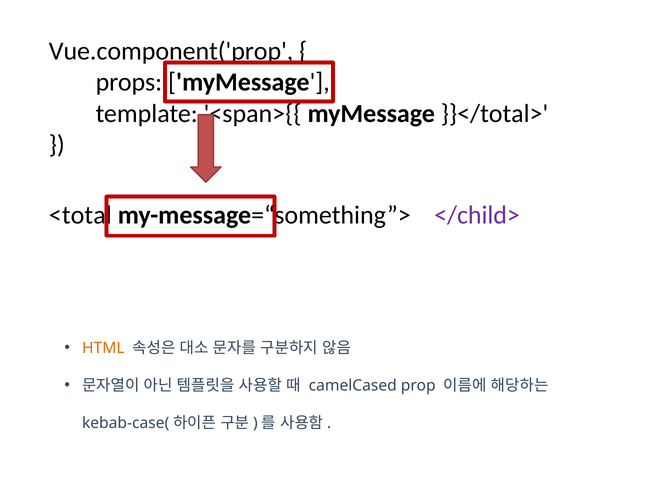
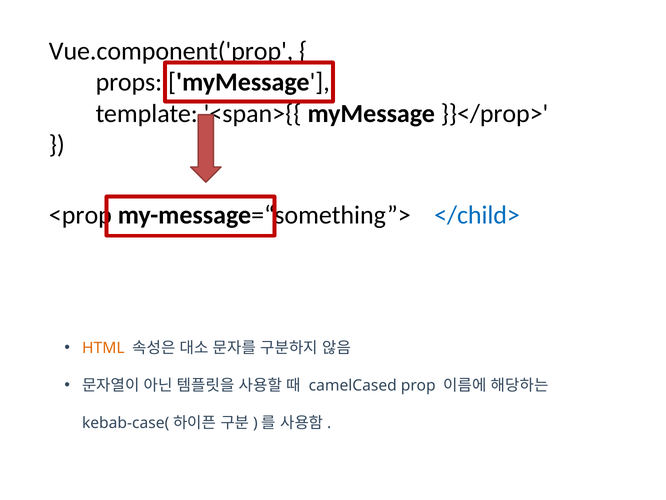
}}</total>: }}</total> -> }}</prop> (495, 113)
<total: <total -> <prop (80, 215)
</child> colour: purple -> blue (477, 215)
